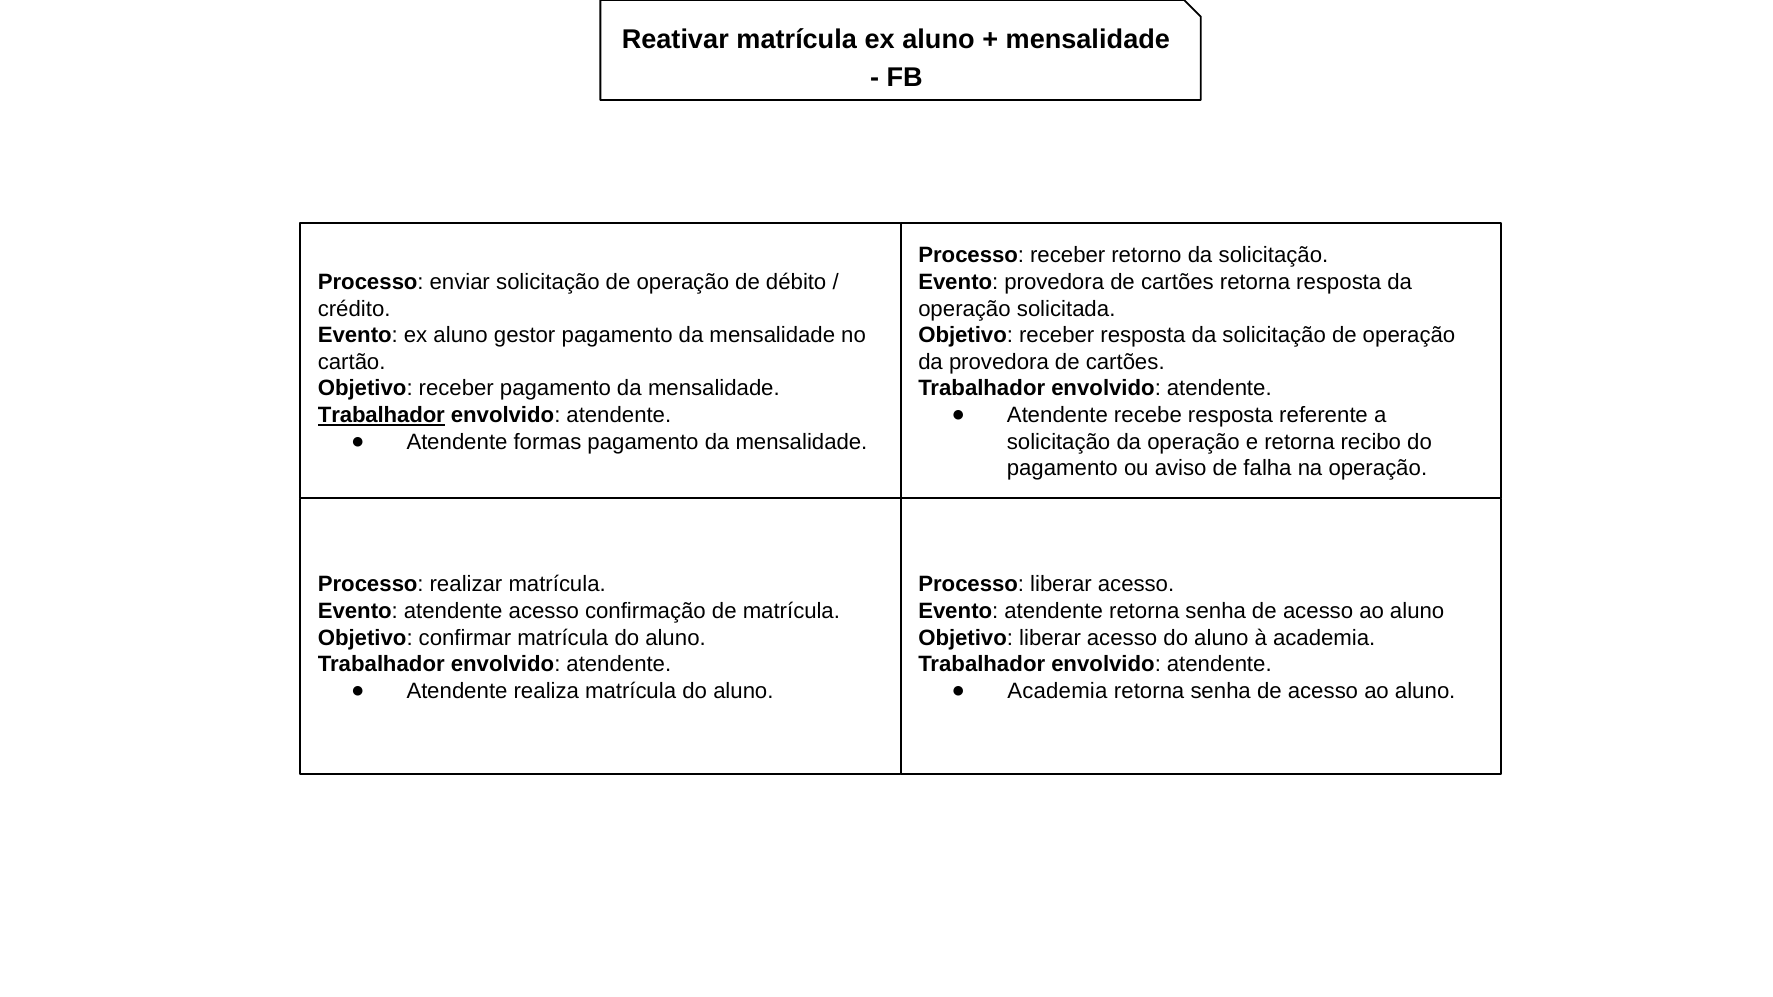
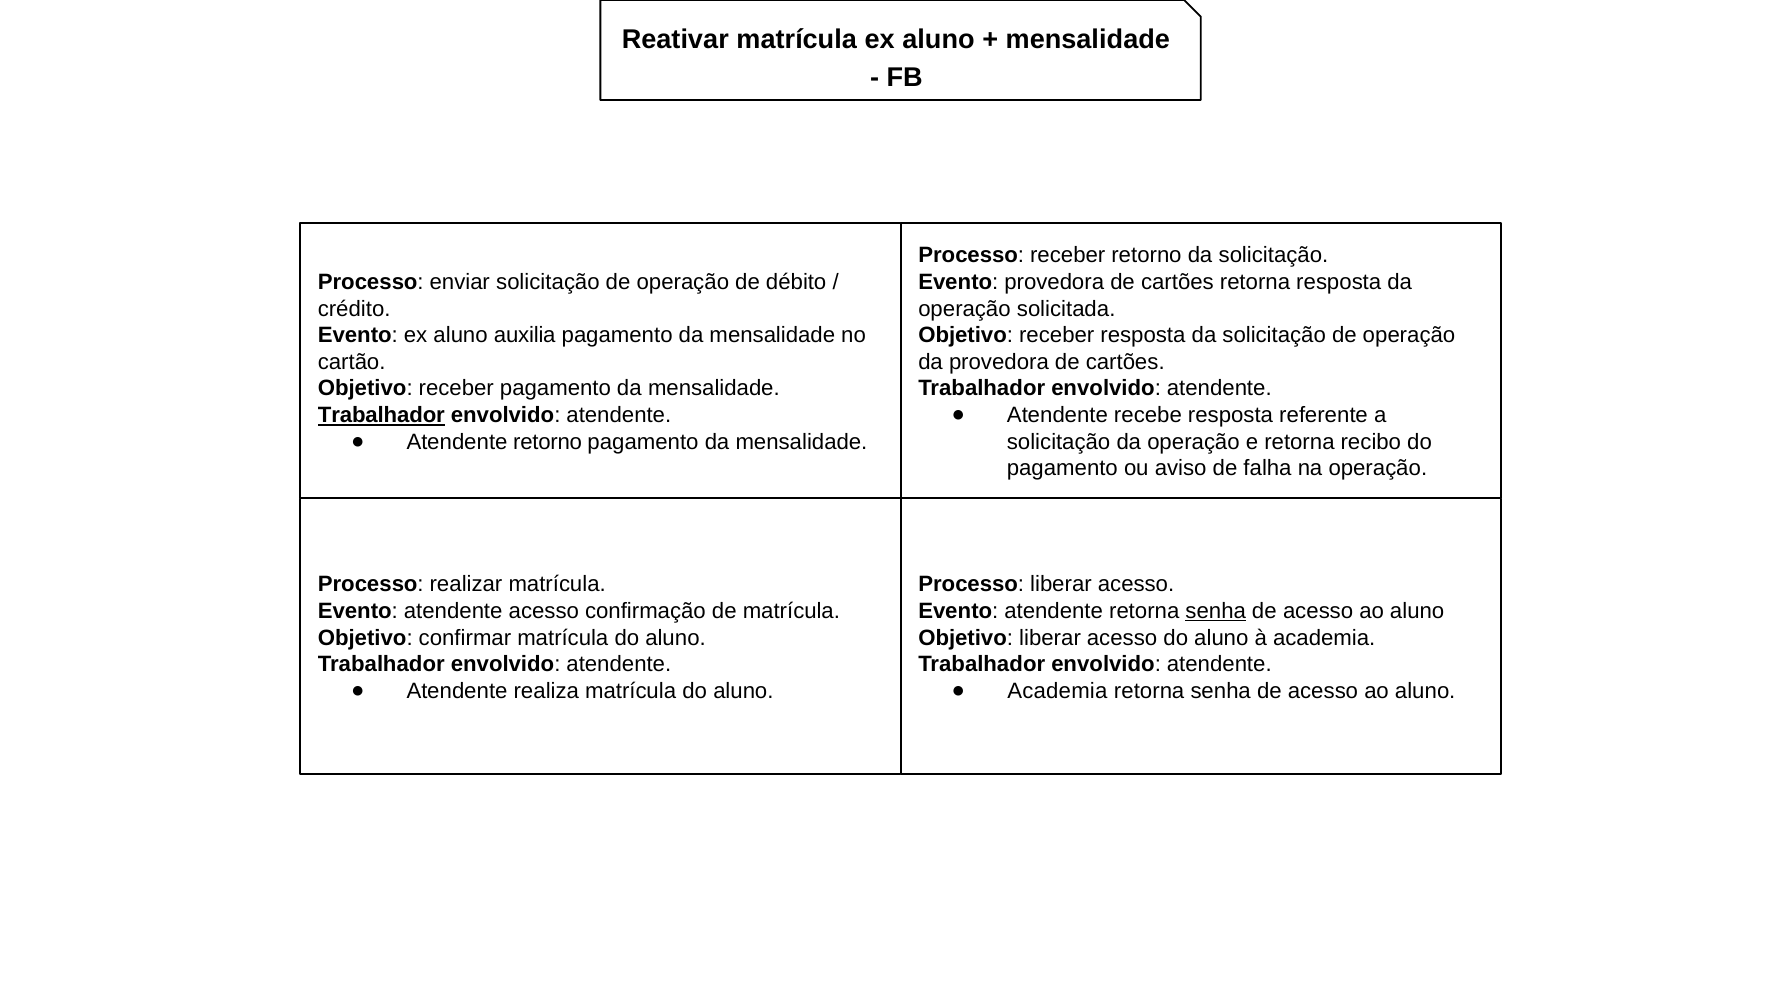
gestor: gestor -> auxilia (525, 335)
Atendente formas: formas -> retorno (548, 442)
senha underline: none -> present (1216, 611)
